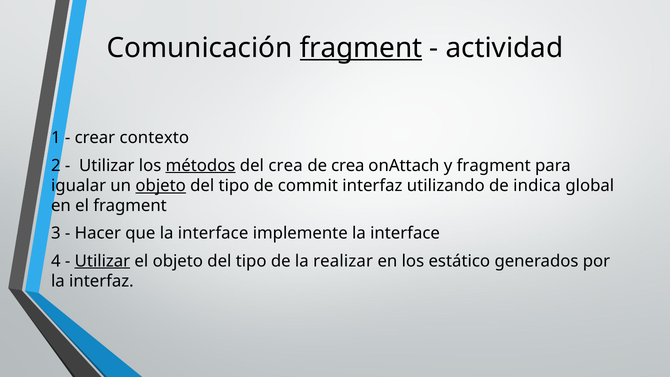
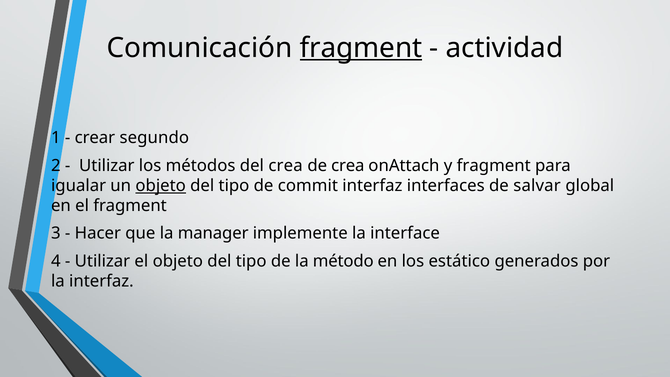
contexto: contexto -> segundo (154, 138)
métodos underline: present -> none (201, 165)
utilizando: utilizando -> interfaces (446, 186)
indica: indica -> salvar (537, 186)
que la interface: interface -> manager (213, 233)
Utilizar underline: present -> none (102, 261)
realizar: realizar -> método (343, 261)
